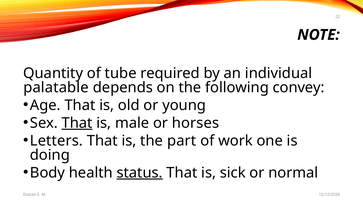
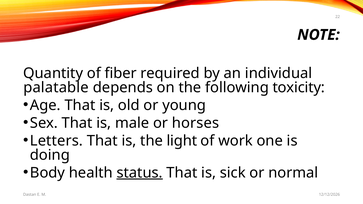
tube: tube -> fiber (121, 73)
convey: convey -> toxicity (299, 88)
That underline: present -> none (77, 123)
part: part -> light (182, 141)
